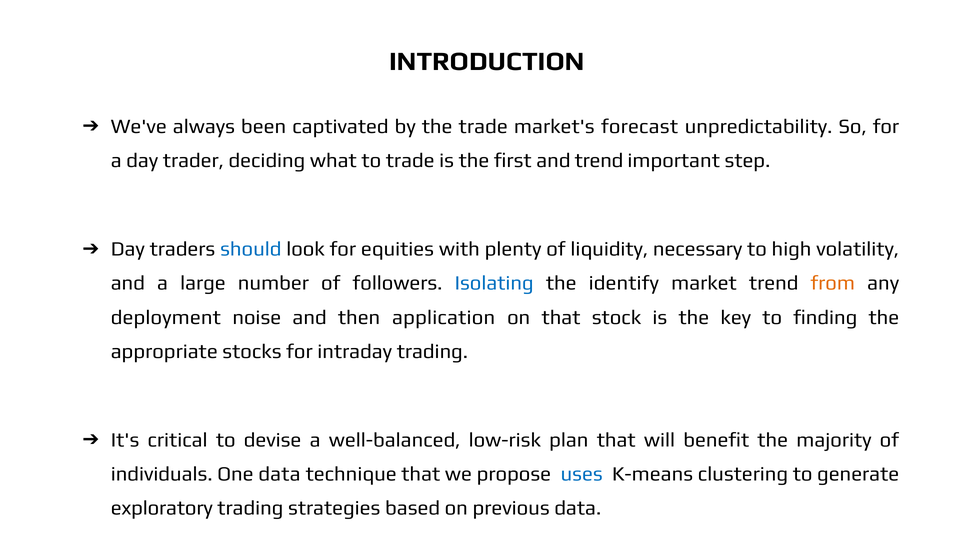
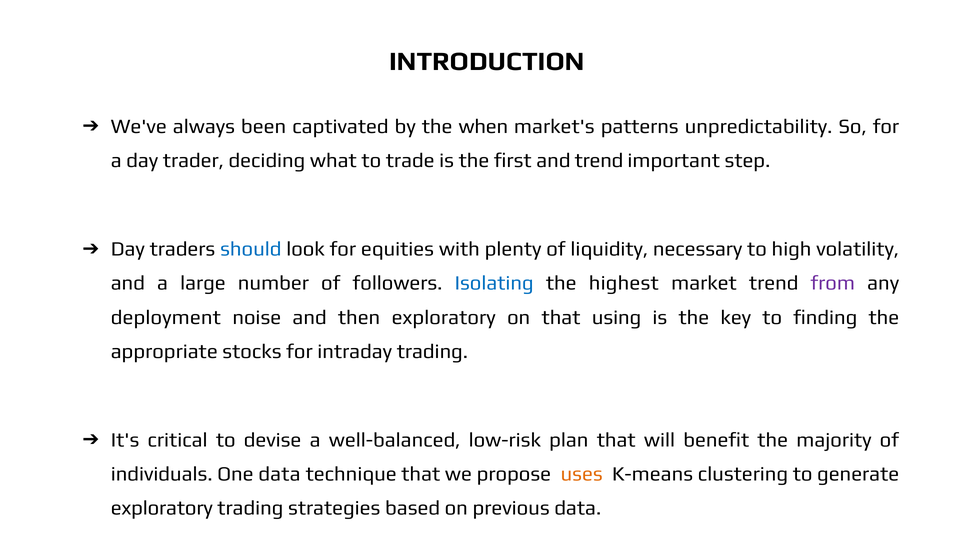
the trade: trade -> when (483, 127)
forecast: forecast -> patterns (640, 127)
identify: identify -> highest (624, 283)
from colour: orange -> purple (833, 283)
then application: application -> exploratory (444, 317)
stock: stock -> using (617, 317)
uses colour: blue -> orange (582, 474)
